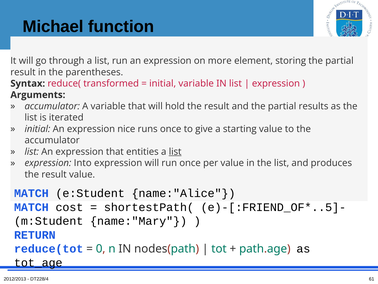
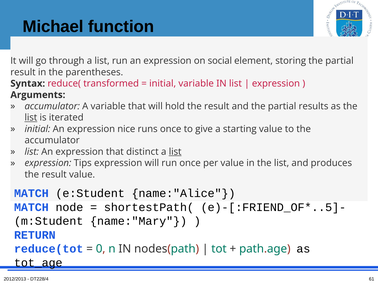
more: more -> social (220, 61)
list underline: none -> present (31, 117)
entities: entities -> distinct (142, 151)
Into: Into -> Tips (83, 163)
cost: cost -> node (69, 207)
